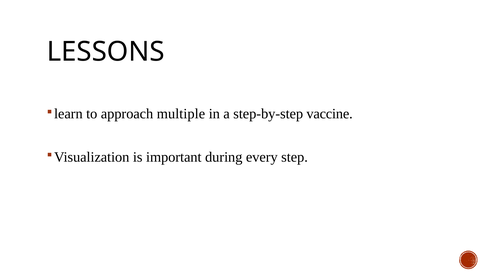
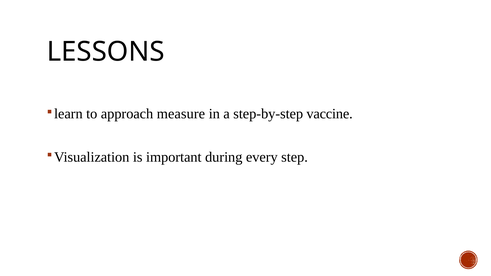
multiple: multiple -> measure (181, 114)
